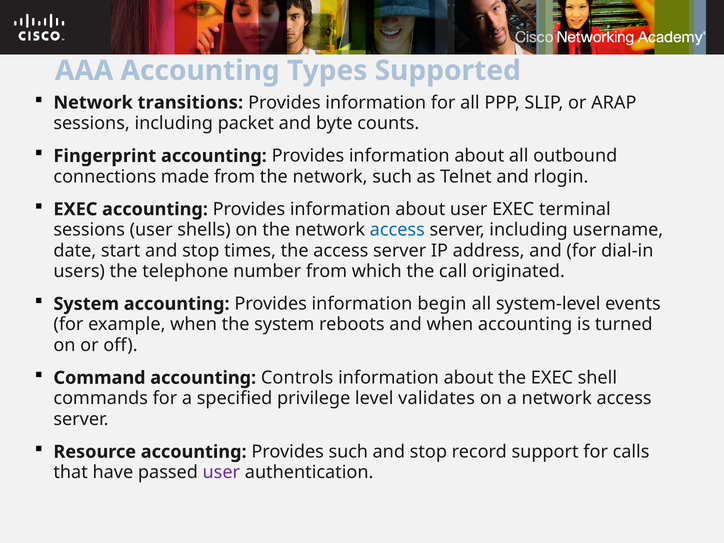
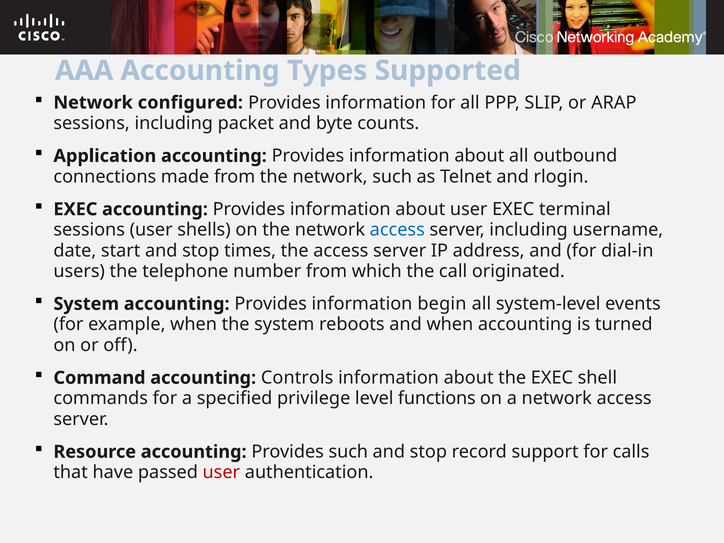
transitions: transitions -> configured (190, 103)
Fingerprint: Fingerprint -> Application (105, 156)
validates: validates -> functions (437, 398)
user colour: purple -> red (221, 472)
